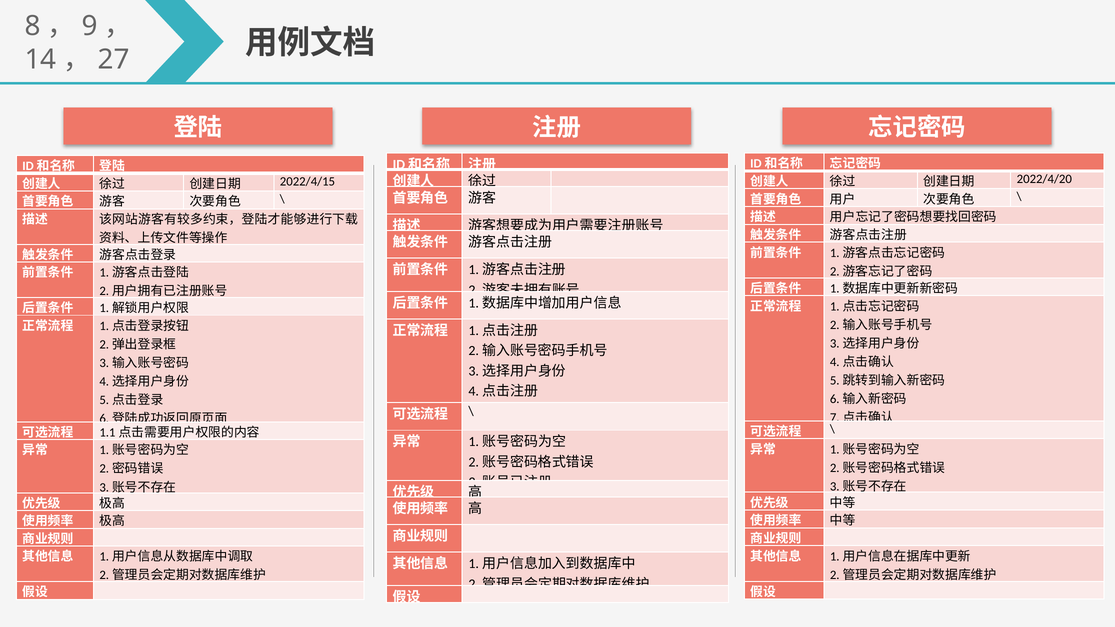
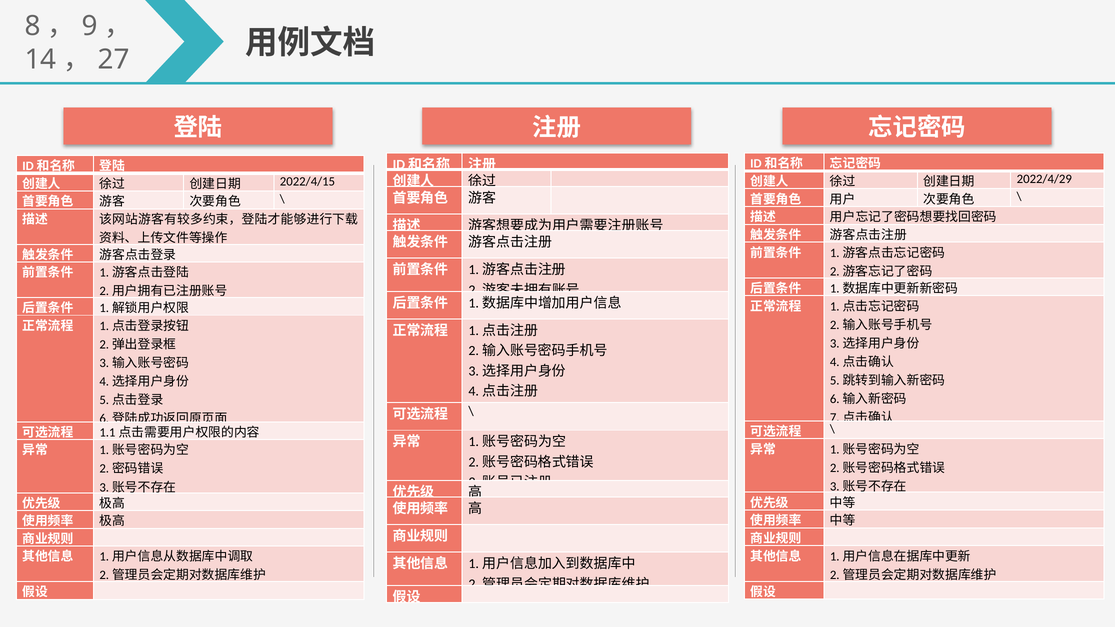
2022/4/20: 2022/4/20 -> 2022/4/29 (1044, 179)
